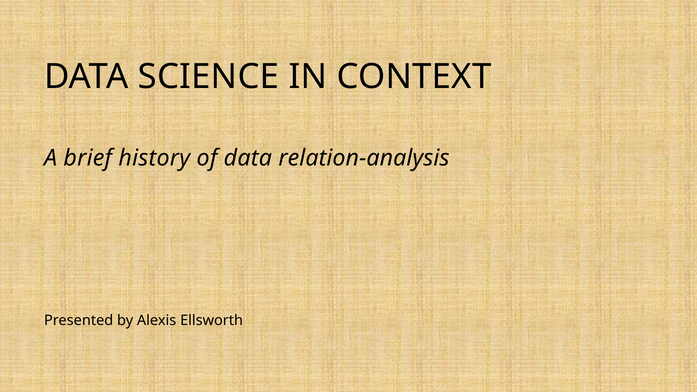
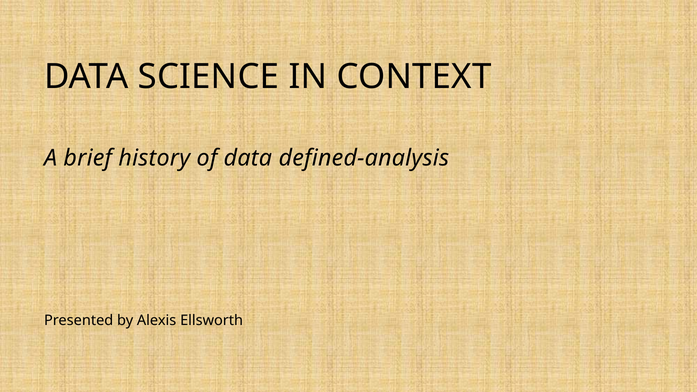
relation-analysis: relation-analysis -> defined-analysis (364, 158)
